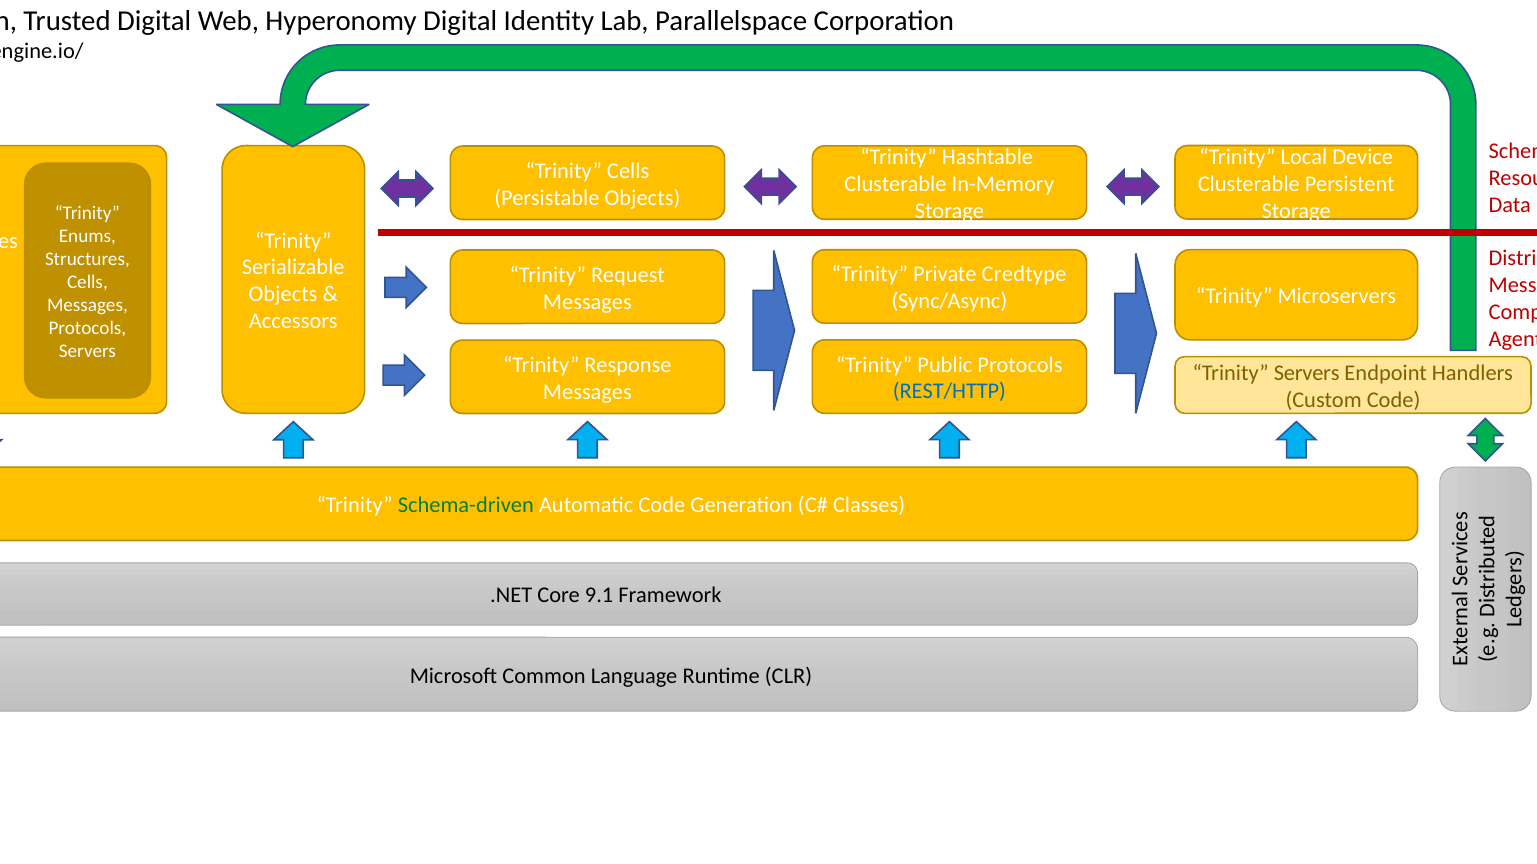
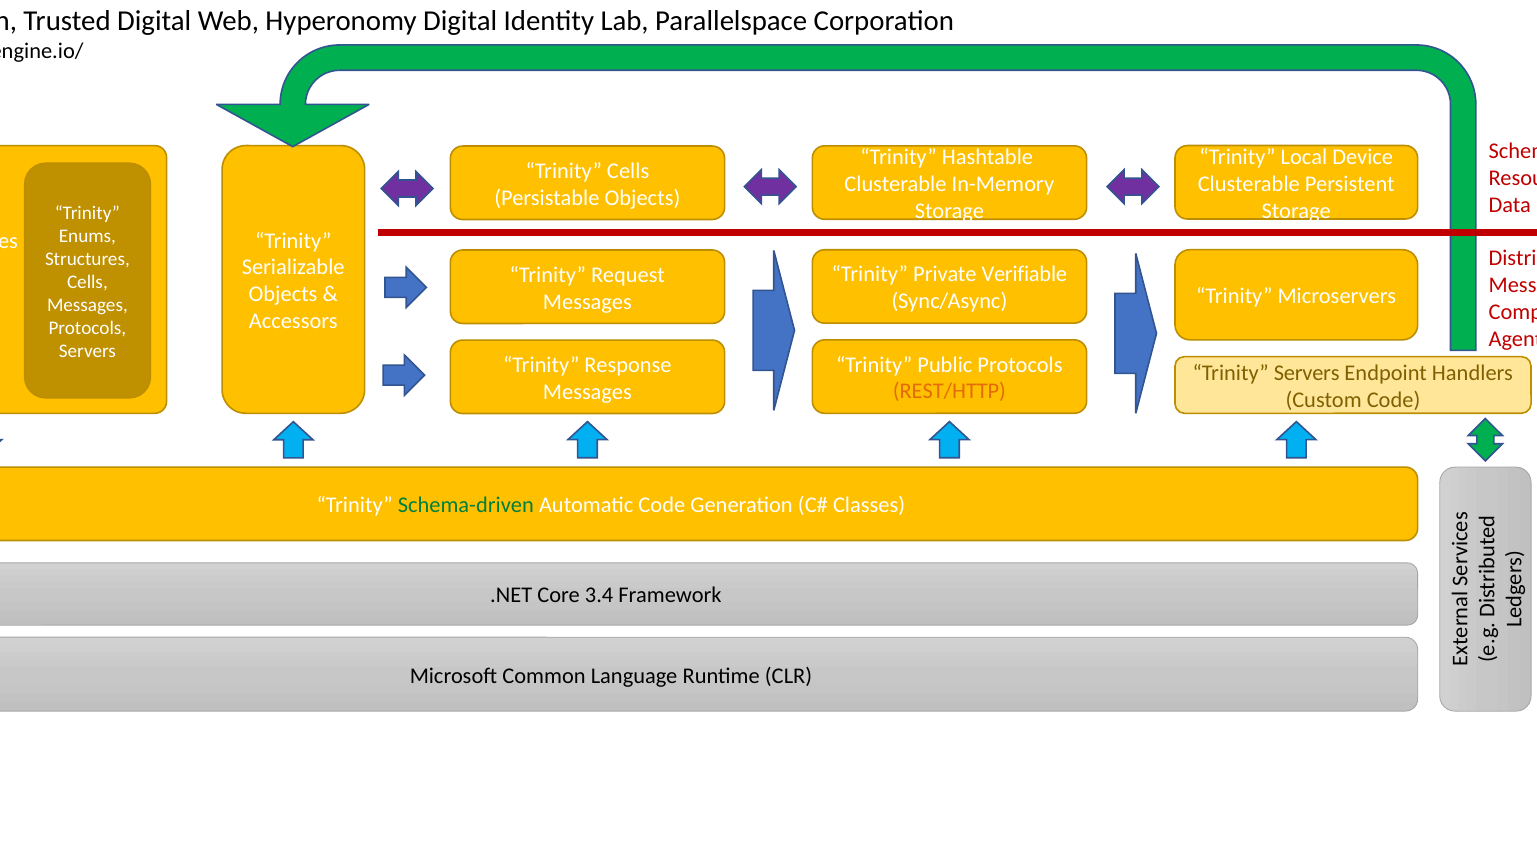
Credtype: Credtype -> Verifiable (1024, 275)
REST/HTTP colour: blue -> orange (949, 392)
9.1: 9.1 -> 3.4 (599, 596)
